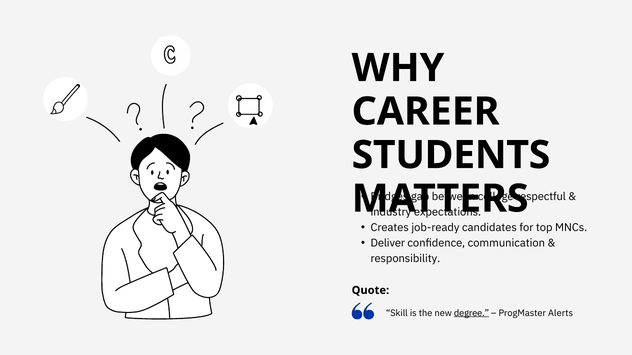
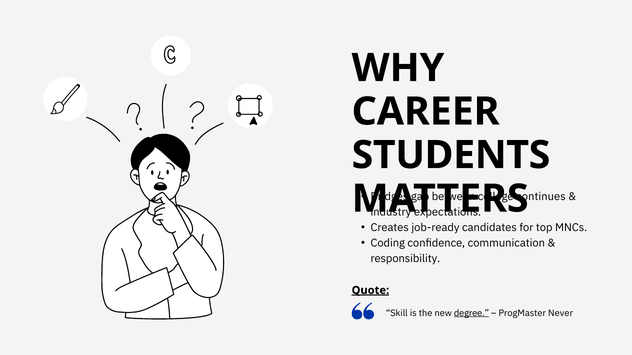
respectful: respectful -> continues (541, 197)
Deliver: Deliver -> Coding (388, 244)
Quote underline: none -> present (370, 291)
Alerts: Alerts -> Never (561, 313)
